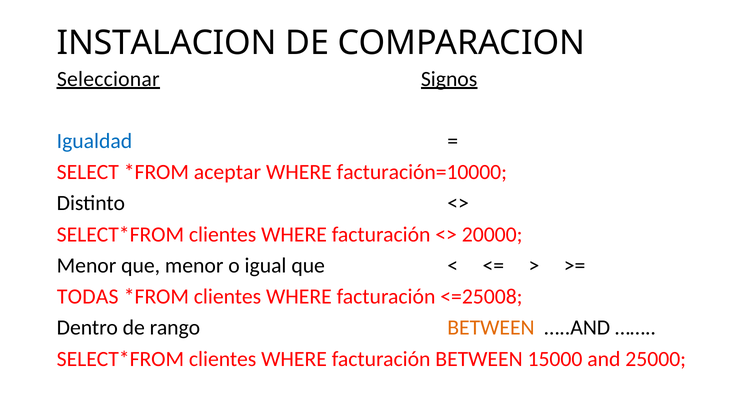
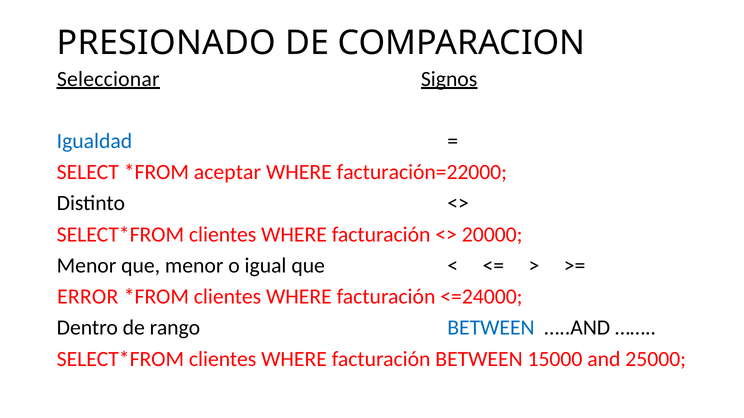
INSTALACION: INSTALACION -> PRESIONADO (166, 43)
facturación=10000: facturación=10000 -> facturación=22000 (422, 172)
TODAS: TODAS -> ERROR (88, 297)
<=25008: <=25008 -> <=24000 (481, 297)
BETWEEN colour: orange -> blue (491, 328)
